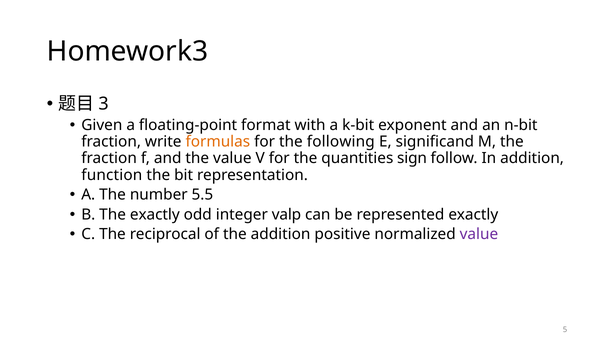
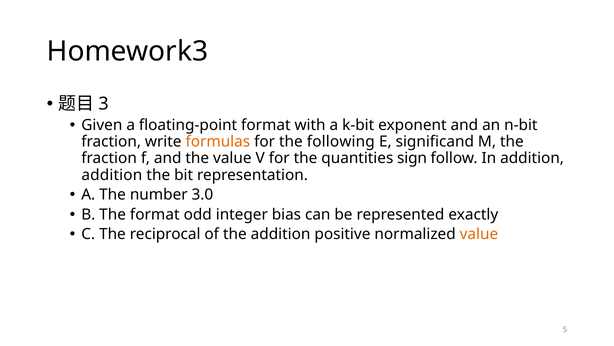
function: function -> addition (112, 175)
5.5: 5.5 -> 3.0 (202, 194)
The exactly: exactly -> format (155, 214)
valp: valp -> bias (286, 214)
value colour: purple -> orange (479, 234)
